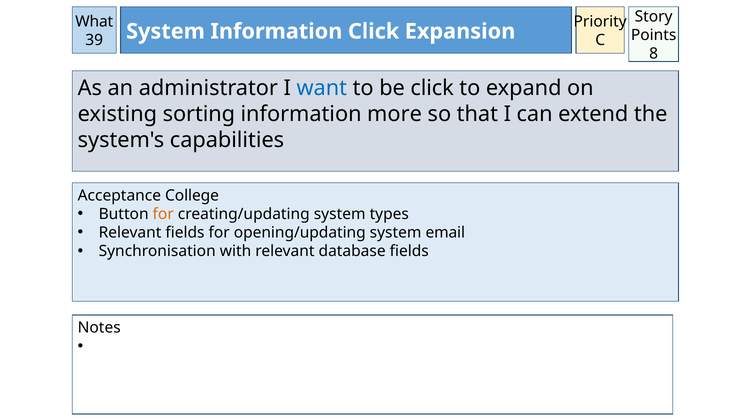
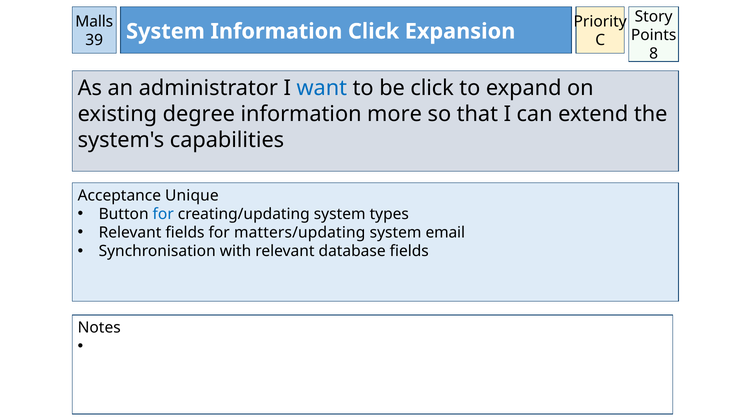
What: What -> Malls (94, 22)
sorting: sorting -> degree (199, 114)
College: College -> Unique (192, 195)
for colour: orange -> blue (163, 214)
opening/updating: opening/updating -> matters/updating (300, 233)
